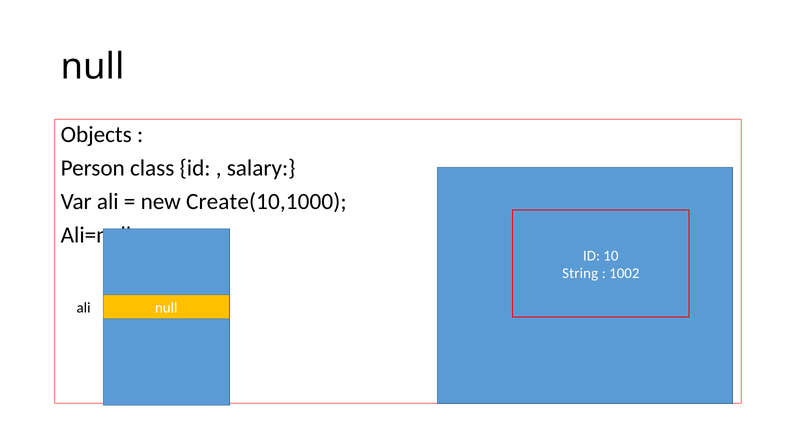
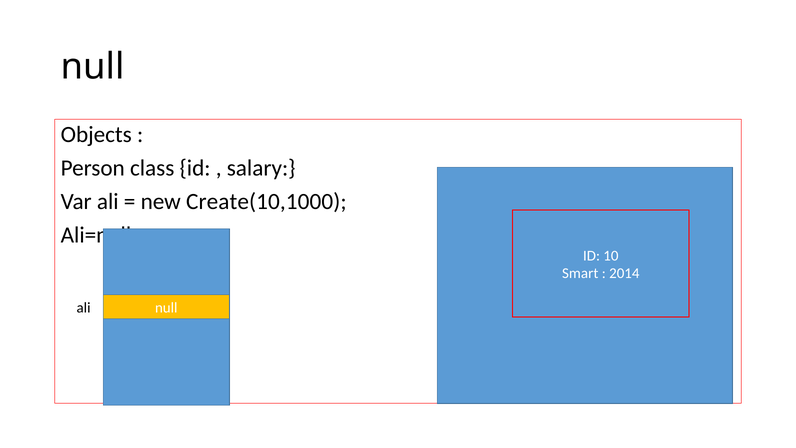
String: String -> Smart (580, 273)
1002: 1002 -> 2014 (624, 273)
